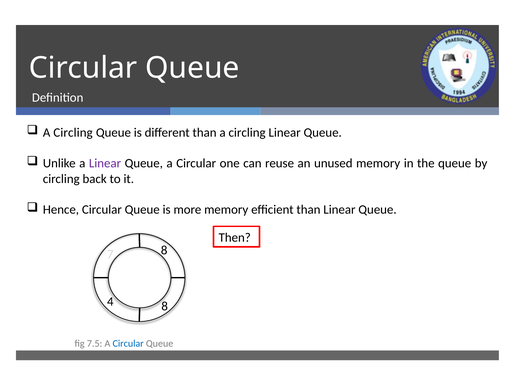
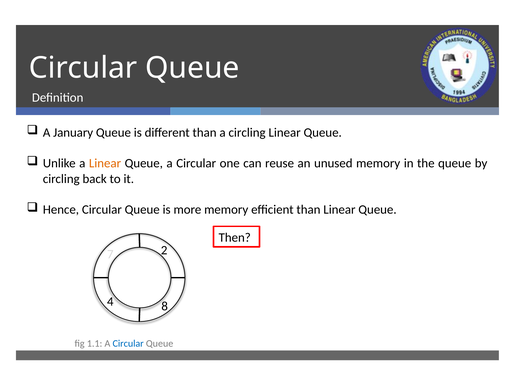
Circling: Circling -> January (73, 133)
Linear colour: purple -> orange (105, 164)
7 8: 8 -> 2 (164, 250)
7.5: 7.5 -> 1.1 (95, 344)
